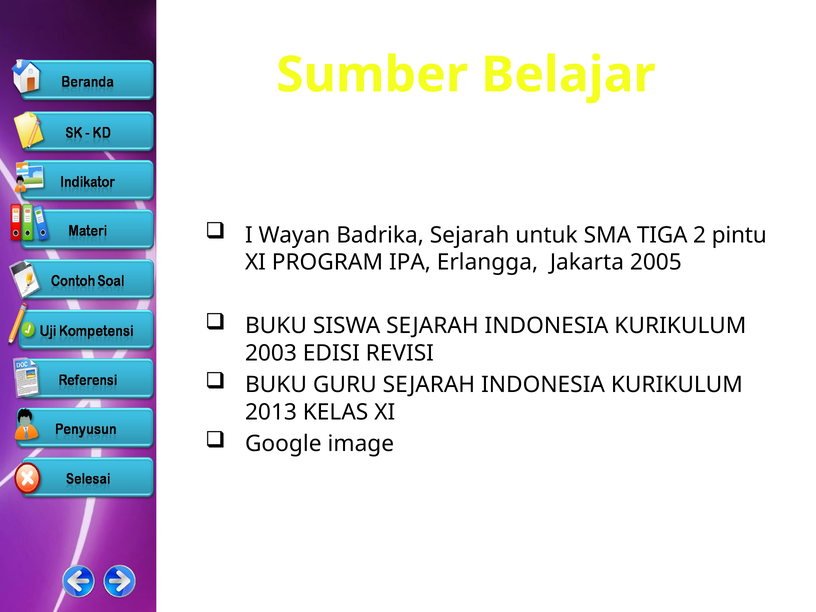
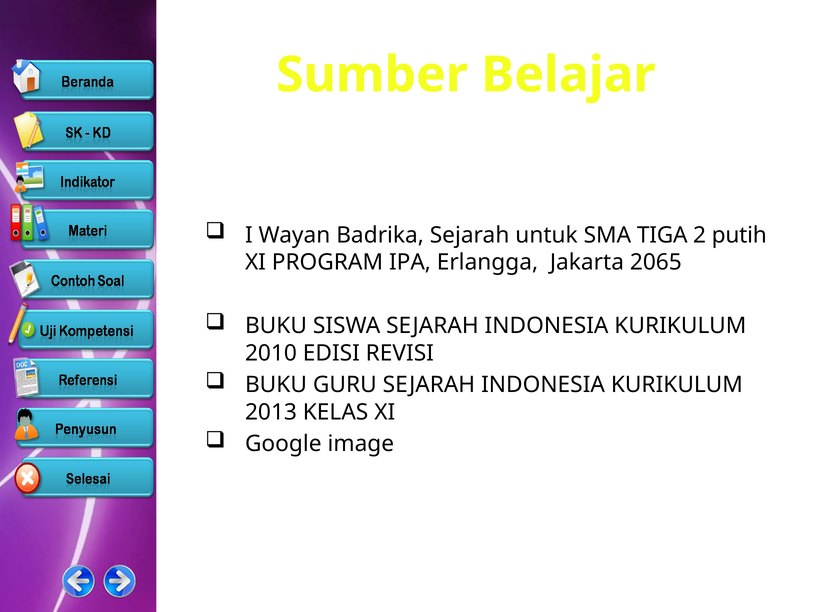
pintu: pintu -> putih (739, 235)
2005: 2005 -> 2065 (656, 262)
2003: 2003 -> 2010 (271, 353)
